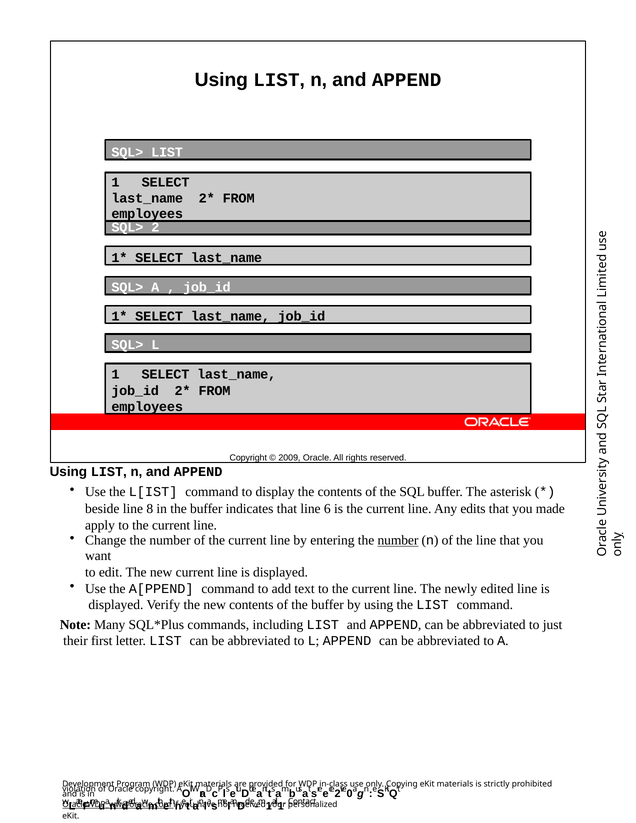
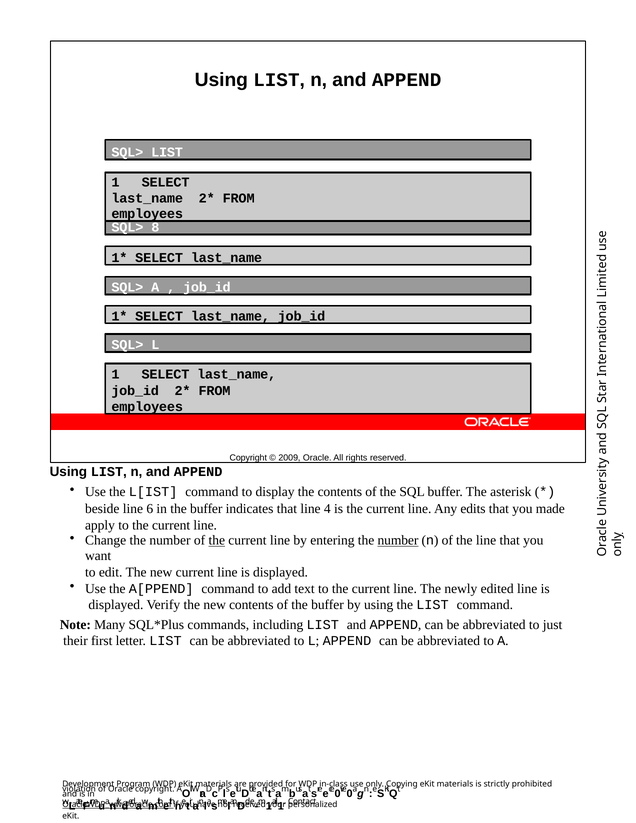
SQL> 2: 2 -> 8 (155, 227)
8: 8 -> 6 (150, 509)
6: 6 -> 4 (327, 509)
the underline: none -> present (217, 541)
2: 2 -> 0 (338, 794)
